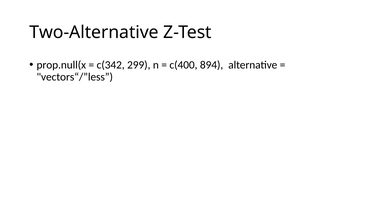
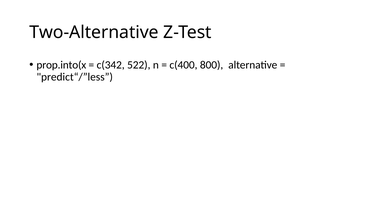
prop.null(x: prop.null(x -> prop.into(x (61, 65)
299: 299 -> 522 (139, 65)
894: 894 -> 800 (212, 65)
vectors“/”less: vectors“/”less -> predict“/”less (75, 77)
